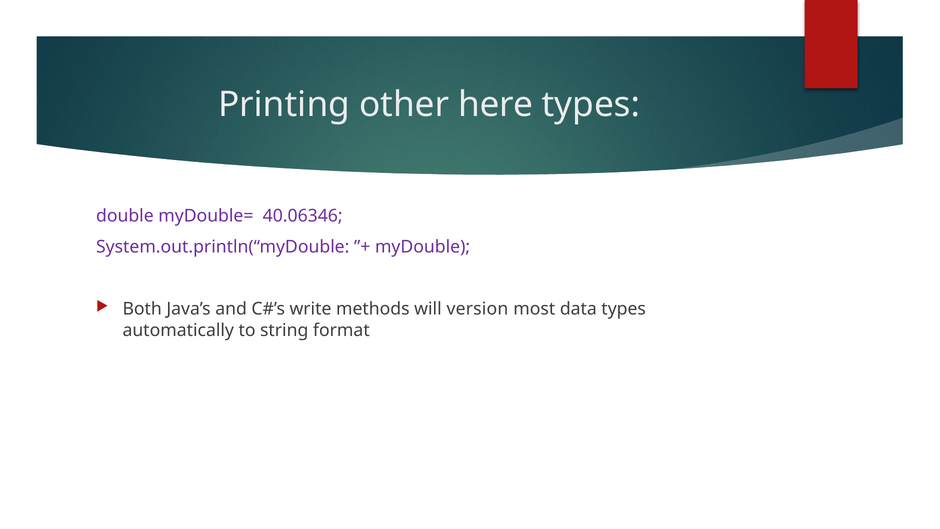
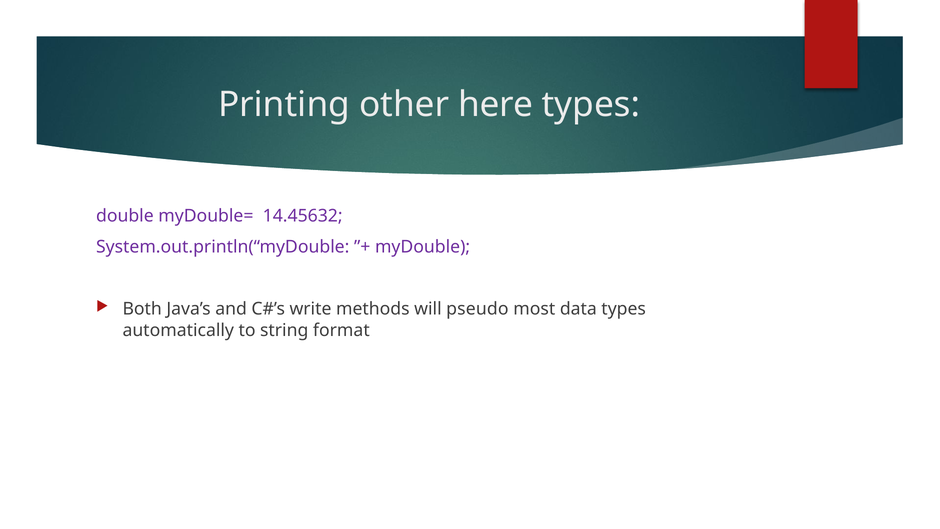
40.06346: 40.06346 -> 14.45632 (303, 216)
version: version -> pseudo (477, 309)
